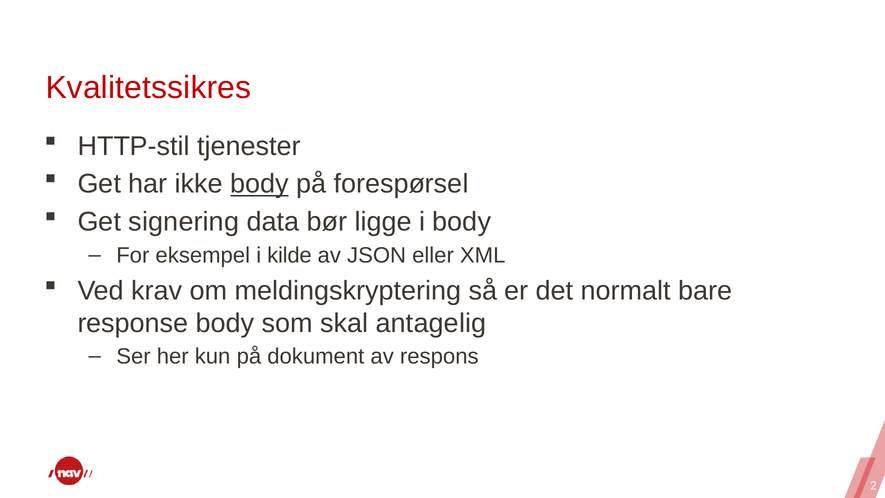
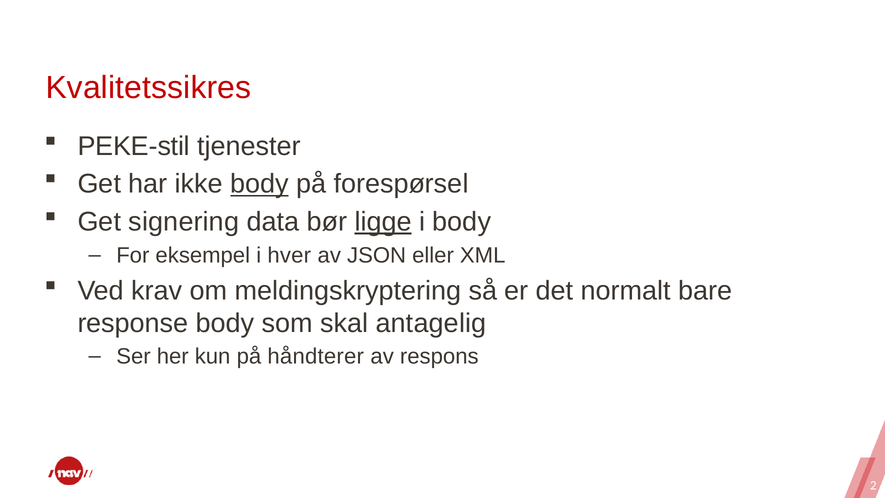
HTTP-stil: HTTP-stil -> PEKE-stil (134, 146)
ligge underline: none -> present (383, 222)
kilde: kilde -> hver (289, 255)
dokument: dokument -> håndterer (316, 357)
